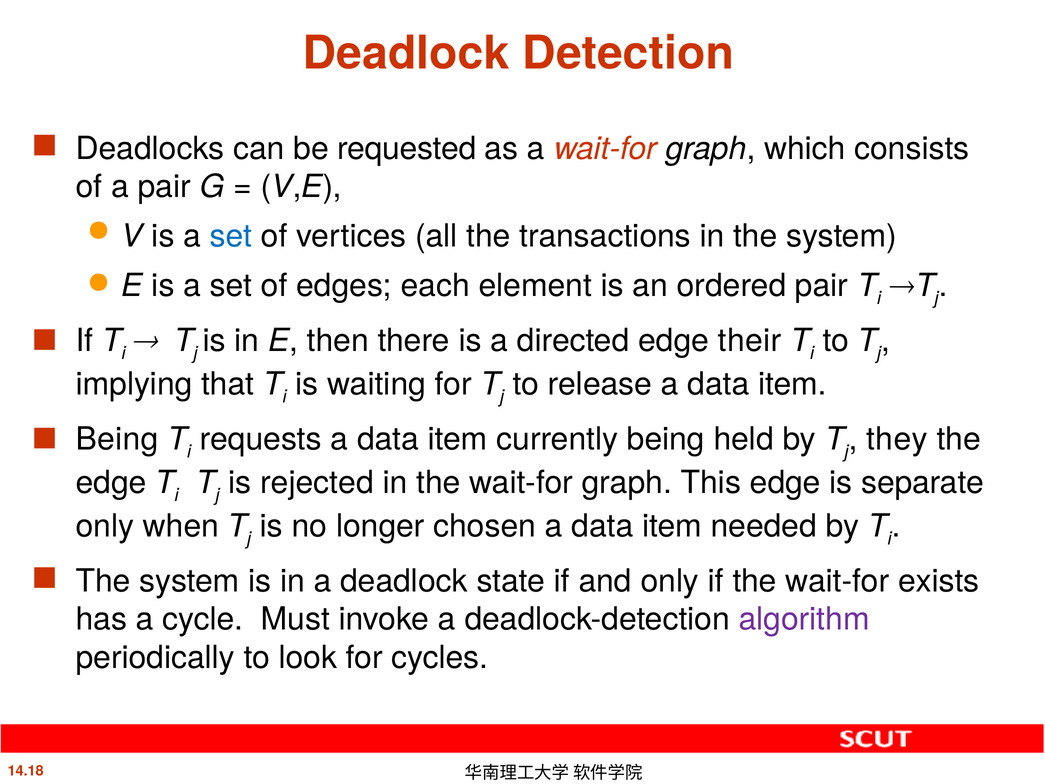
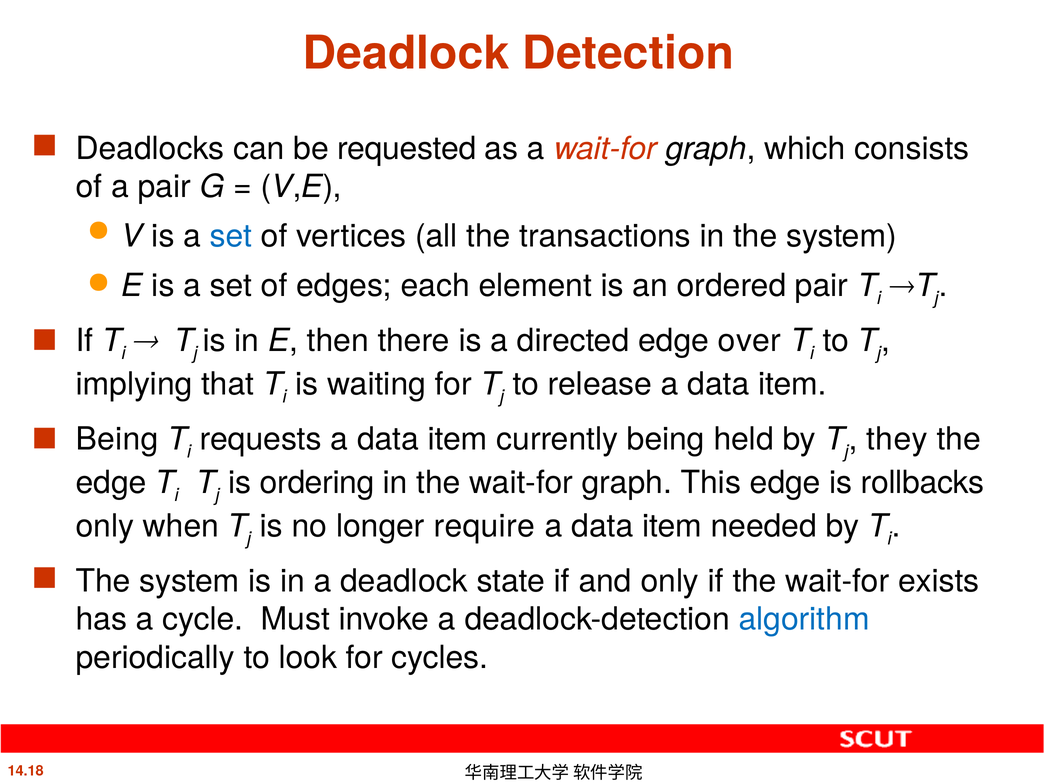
their: their -> over (750, 341)
rejected: rejected -> ordering (317, 482)
separate: separate -> rollbacks (923, 482)
chosen: chosen -> require (484, 526)
algorithm colour: purple -> blue (804, 619)
